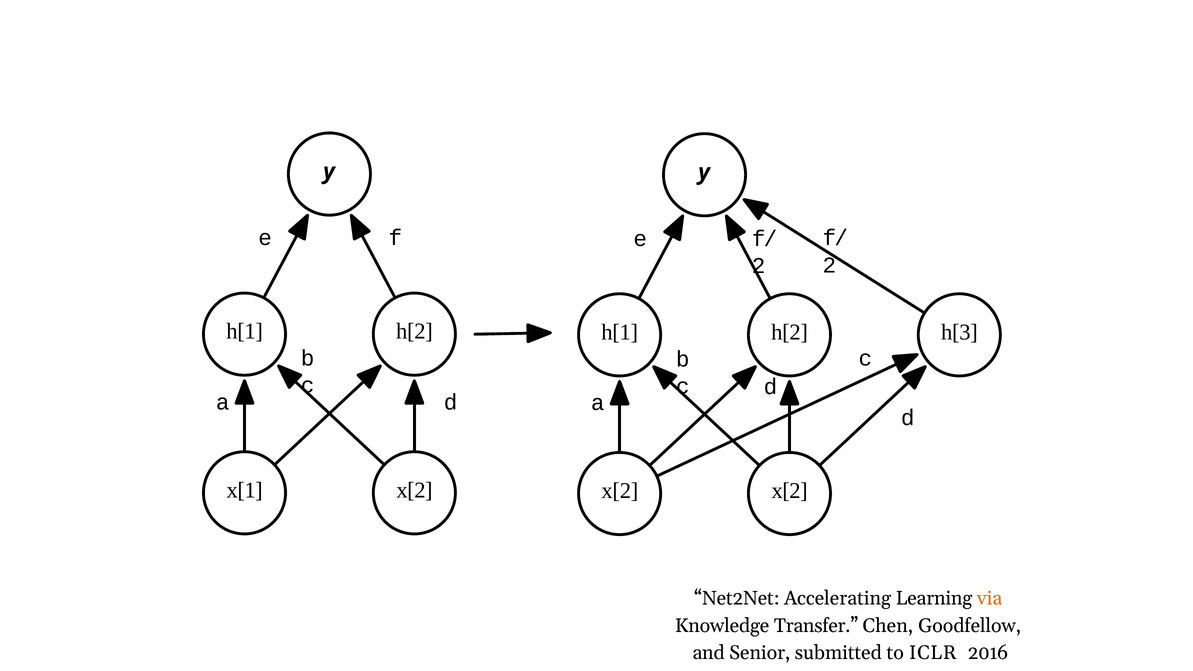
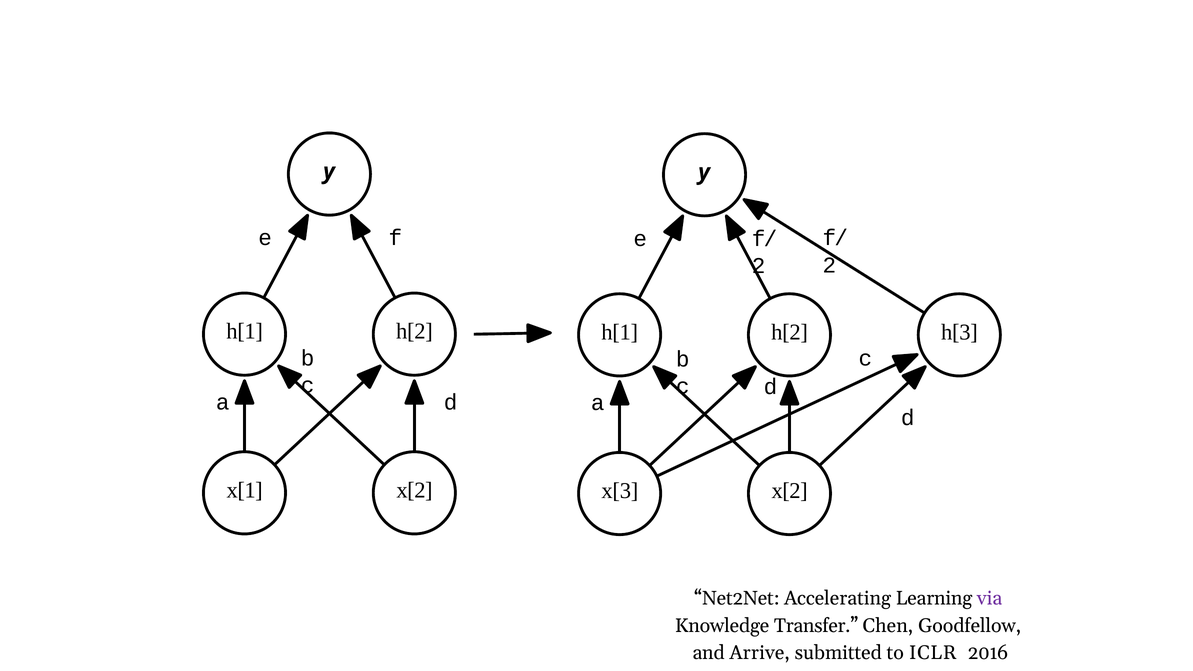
x[2: x[2 -> x[3 (620, 491)
via colour: orange -> purple (990, 598)
Senior: Senior -> Arrive (760, 653)
